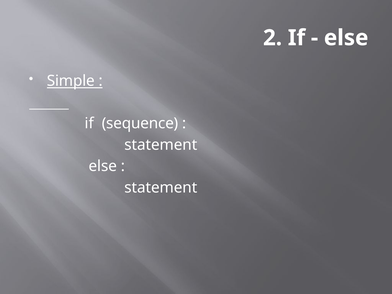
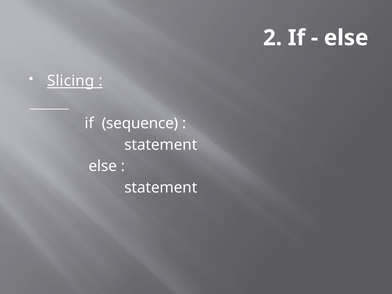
Simple: Simple -> Slicing (71, 81)
